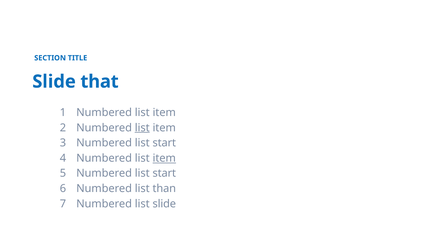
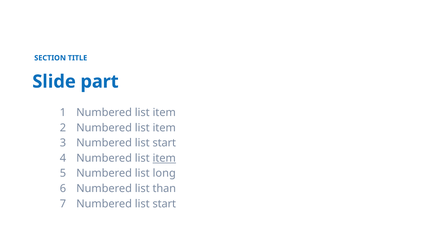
that: that -> part (100, 81)
list underline: present -> none (142, 127)
start: start -> long (164, 173)
slide: slide -> start (164, 203)
